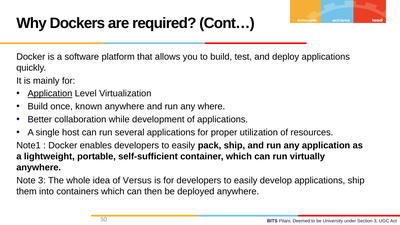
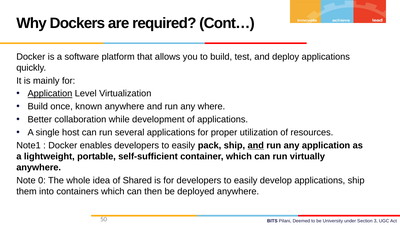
and underline: none -> present (256, 146)
Note 3: 3 -> 0 (42, 181)
Versus: Versus -> Shared (137, 181)
